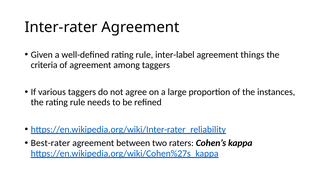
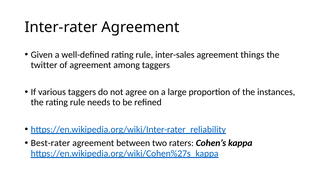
inter-label: inter-label -> inter-sales (175, 55)
criteria: criteria -> twitter (44, 65)
